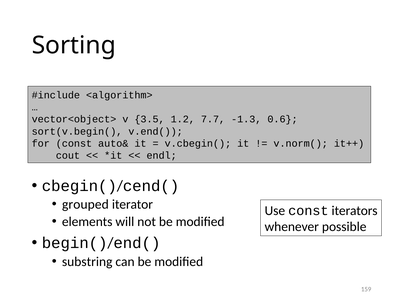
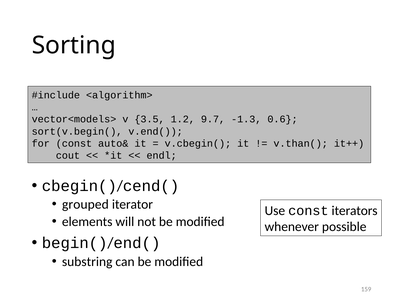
vector<object>: vector<object> -> vector<models> (74, 119)
7.7: 7.7 -> 9.7 (213, 119)
v.norm(: v.norm( -> v.than( (301, 143)
